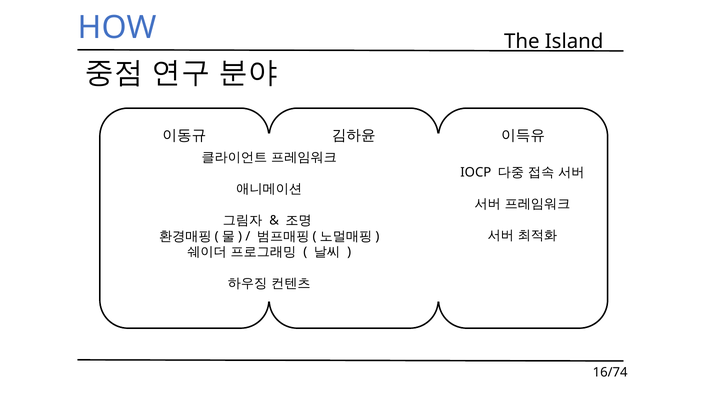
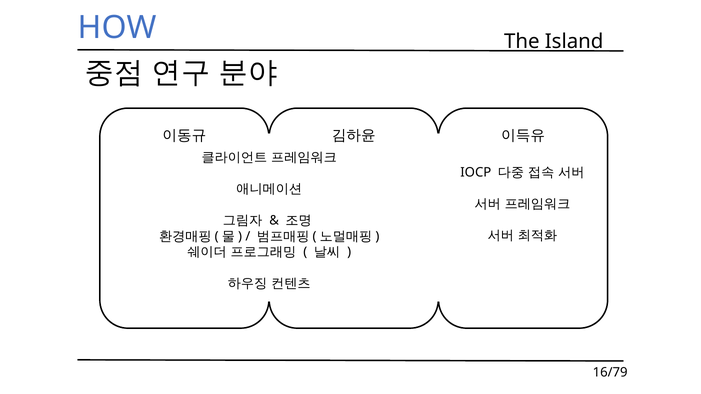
16/74: 16/74 -> 16/79 (610, 373)
